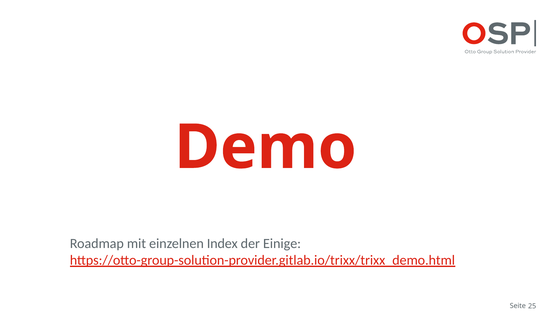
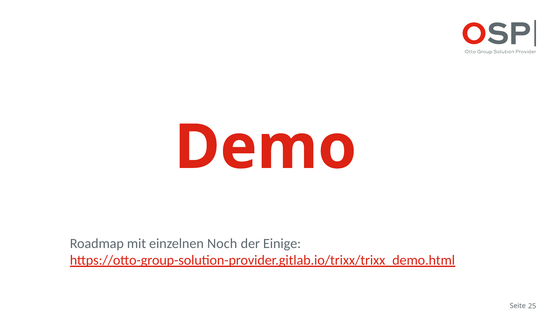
Index: Index -> Noch (222, 243)
